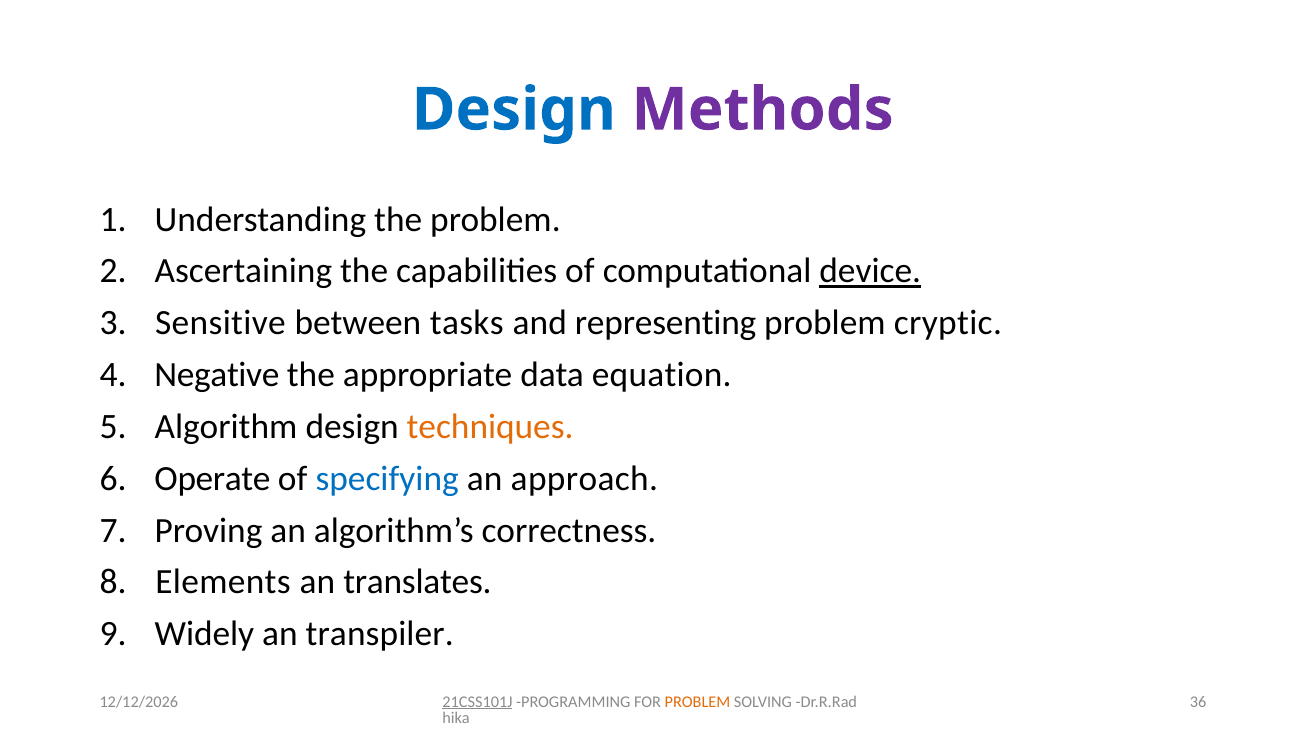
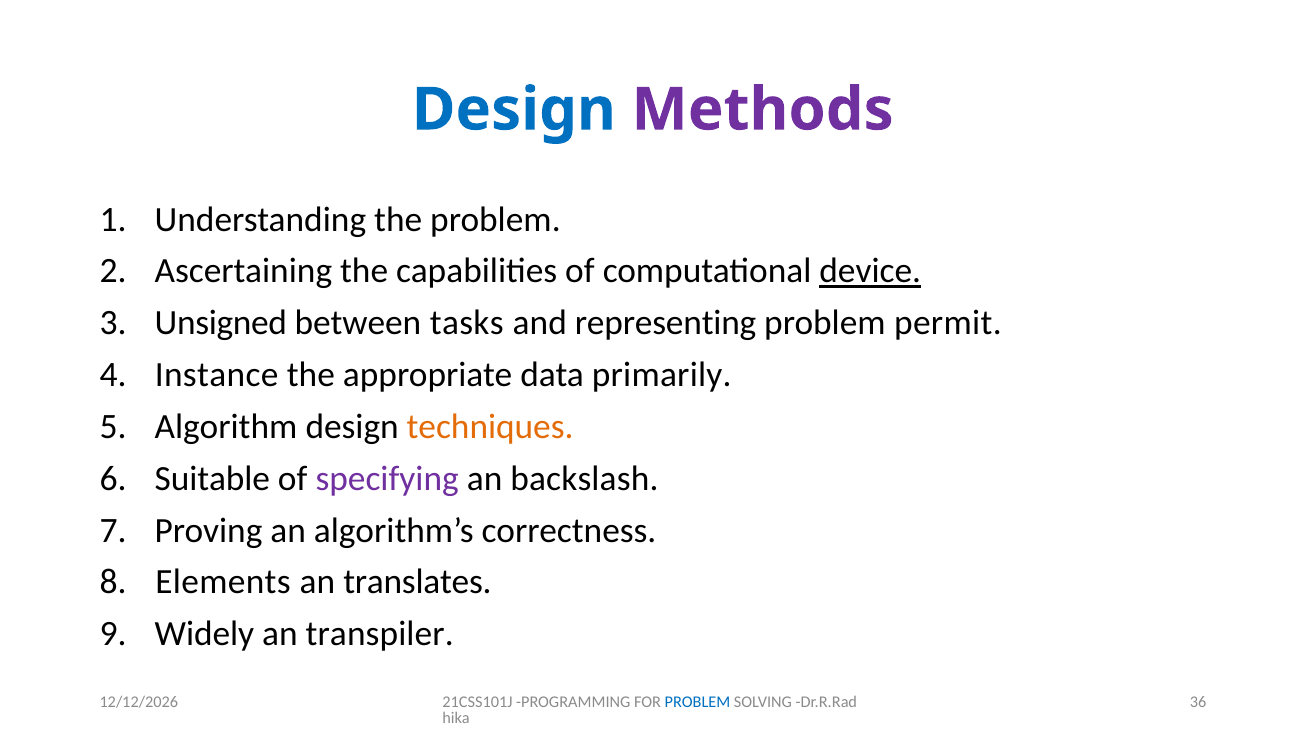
Sensitive: Sensitive -> Unsigned (221, 323)
cryptic: cryptic -> permit (948, 323)
Negative: Negative -> Instance (217, 375)
equation: equation -> primarily (662, 375)
Operate: Operate -> Suitable (212, 478)
specifying colour: blue -> purple (387, 478)
approach: approach -> backslash (584, 478)
21CSS101J underline: present -> none (477, 701)
PROBLEM colour: orange -> blue (697, 701)
